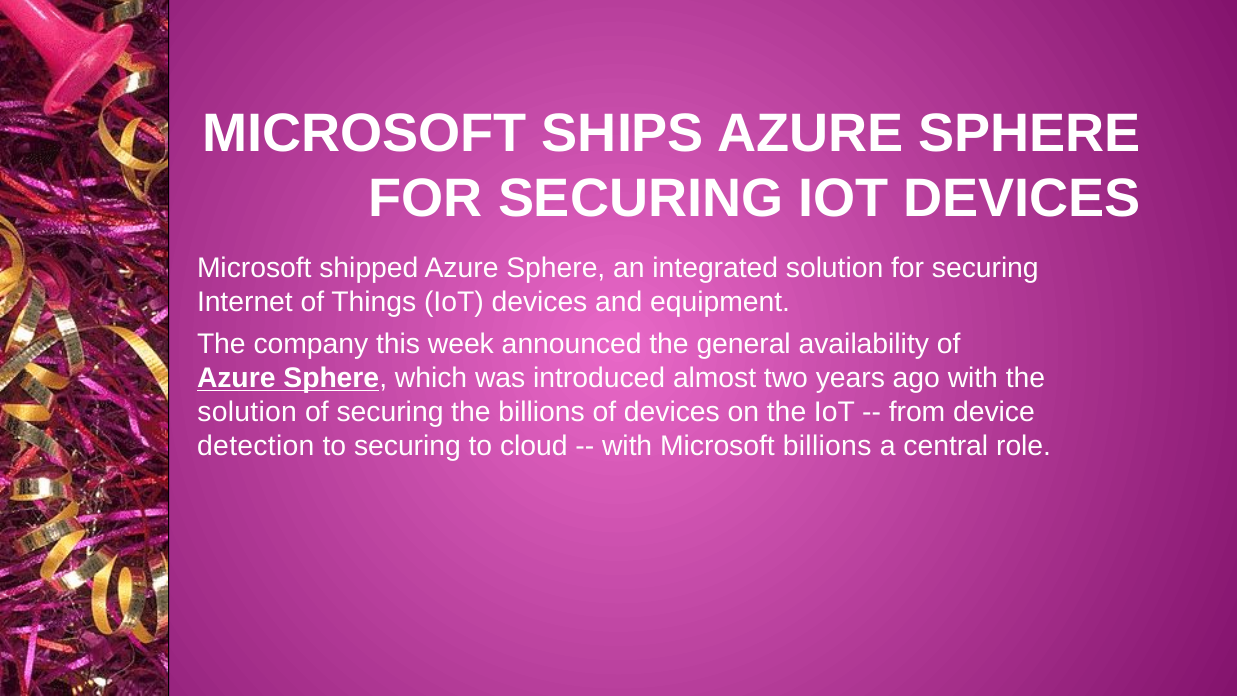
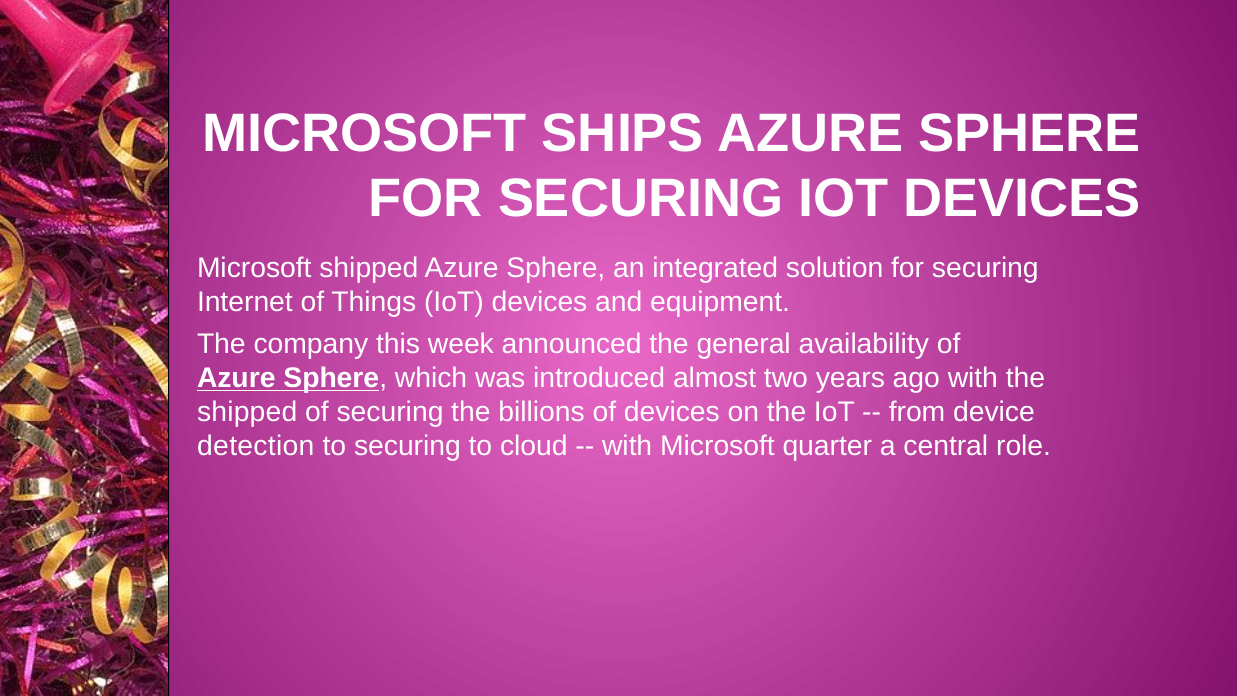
solution: solution -> shipped (247, 412)
Microsoft billions: billions -> quarter (827, 446)
